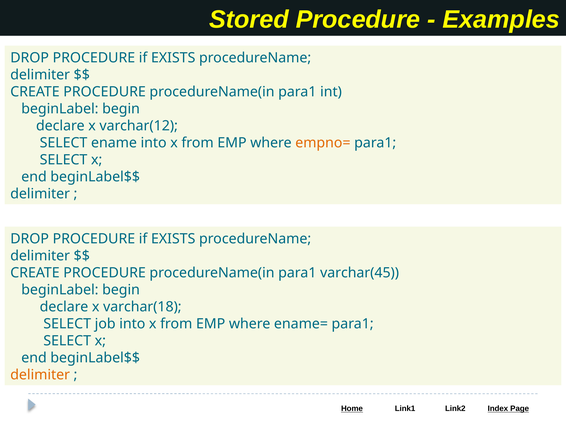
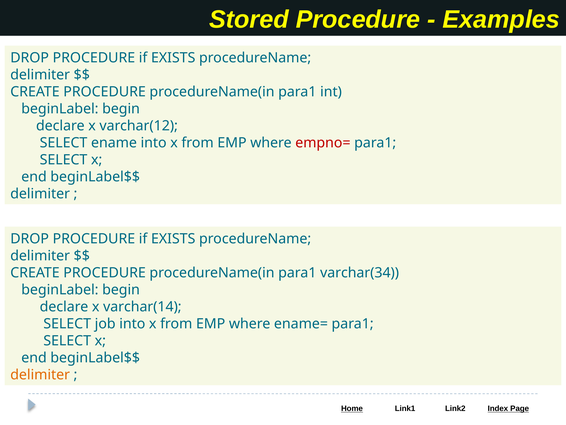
empno= colour: orange -> red (323, 143)
varchar(45: varchar(45 -> varchar(34 (360, 273)
varchar(18: varchar(18 -> varchar(14 (142, 307)
